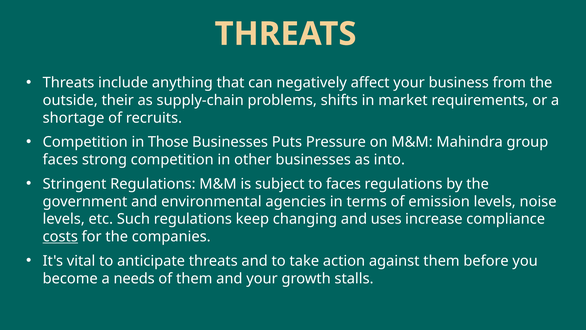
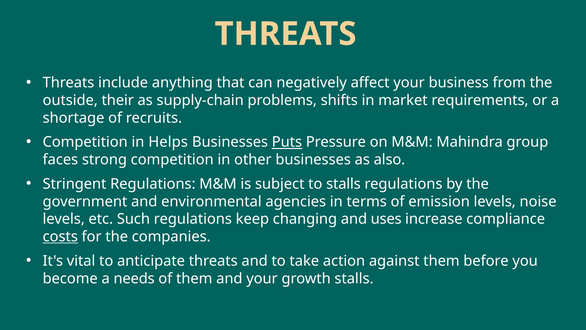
Those: Those -> Helps (168, 142)
Puts underline: none -> present (287, 142)
into: into -> also (389, 160)
to faces: faces -> stalls (343, 184)
